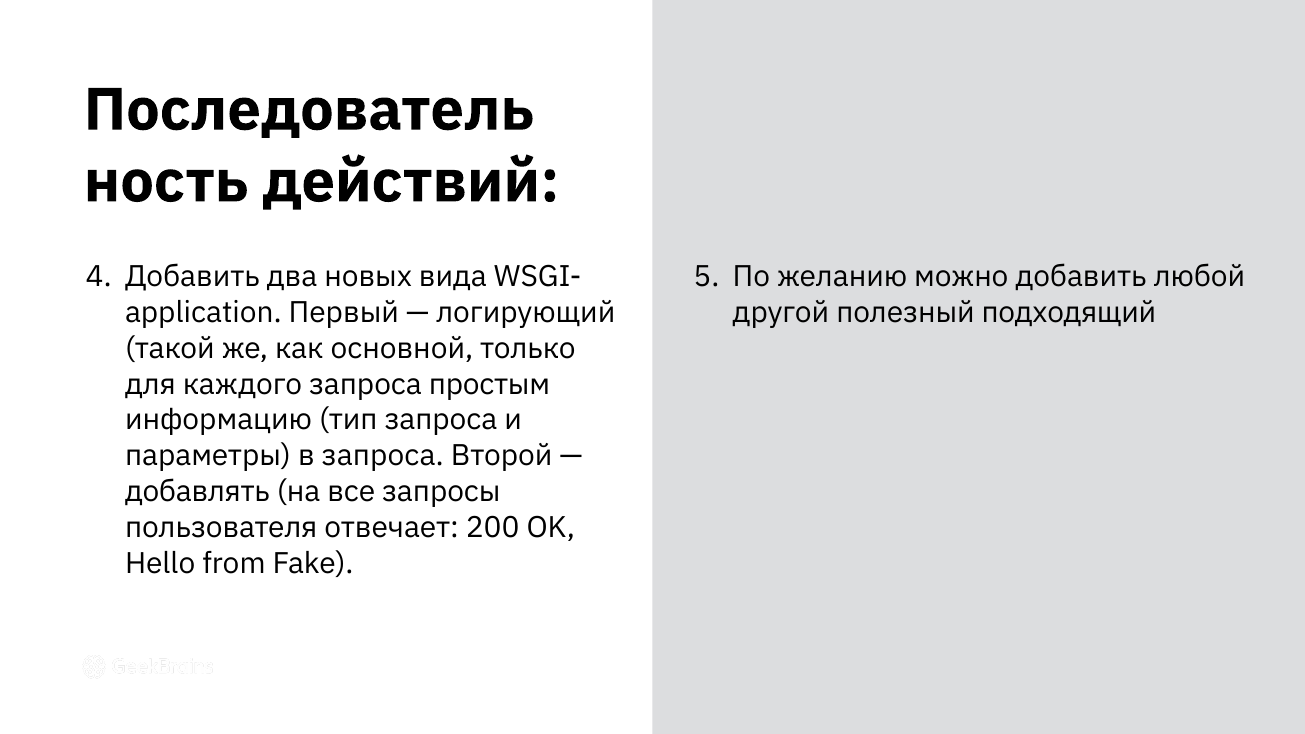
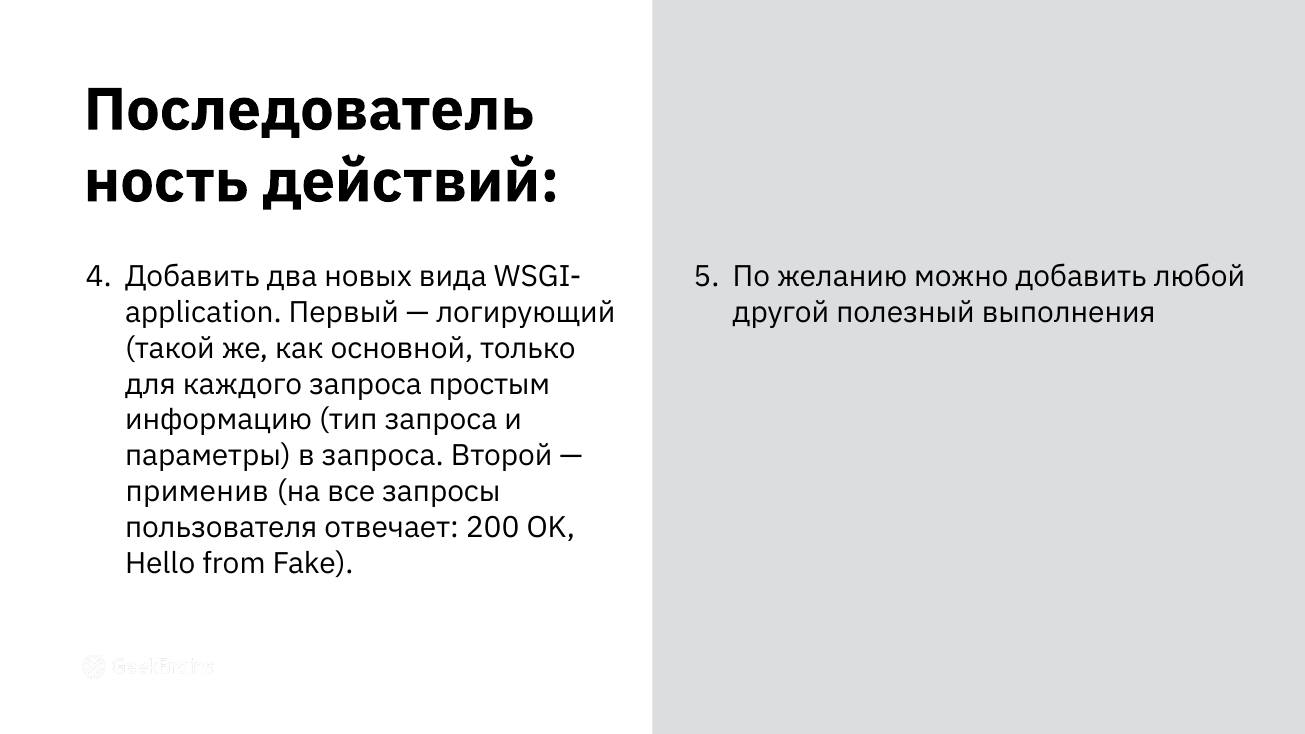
подходящий: подходящий -> выполнения (1069, 313)
добавлять: добавлять -> применив (197, 492)
